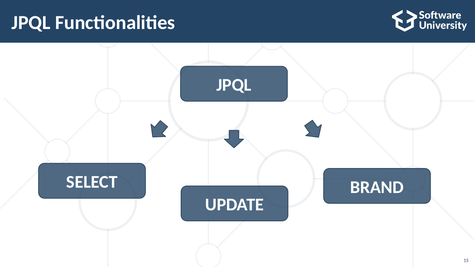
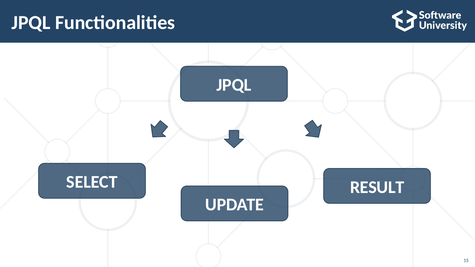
BRAND: BRAND -> RESULT (377, 187)
